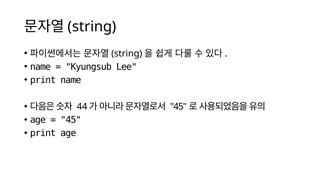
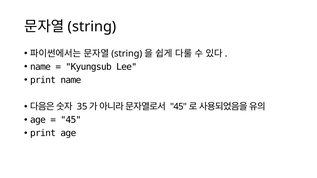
44: 44 -> 35 (82, 107)
